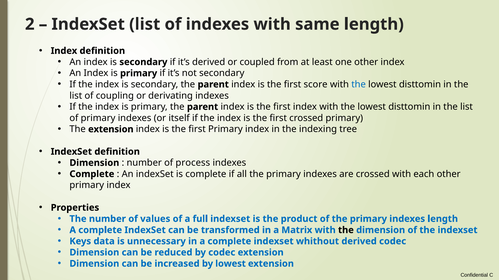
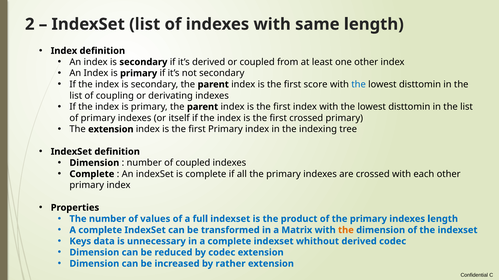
of process: process -> coupled (193, 163)
the colour: black -> orange (346, 231)
by lowest: lowest -> rather (231, 264)
